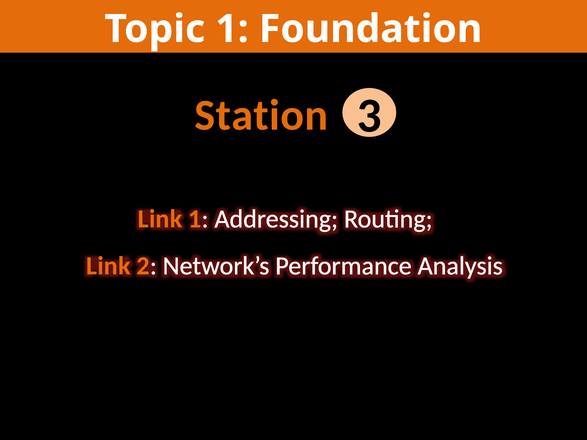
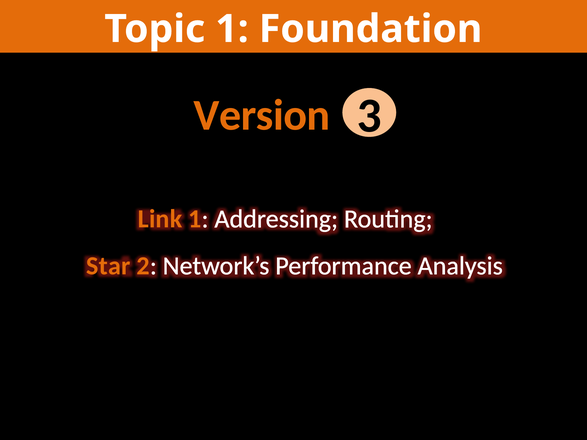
Station: Station -> Version (262, 116)
Link: Link -> Star (108, 266)
